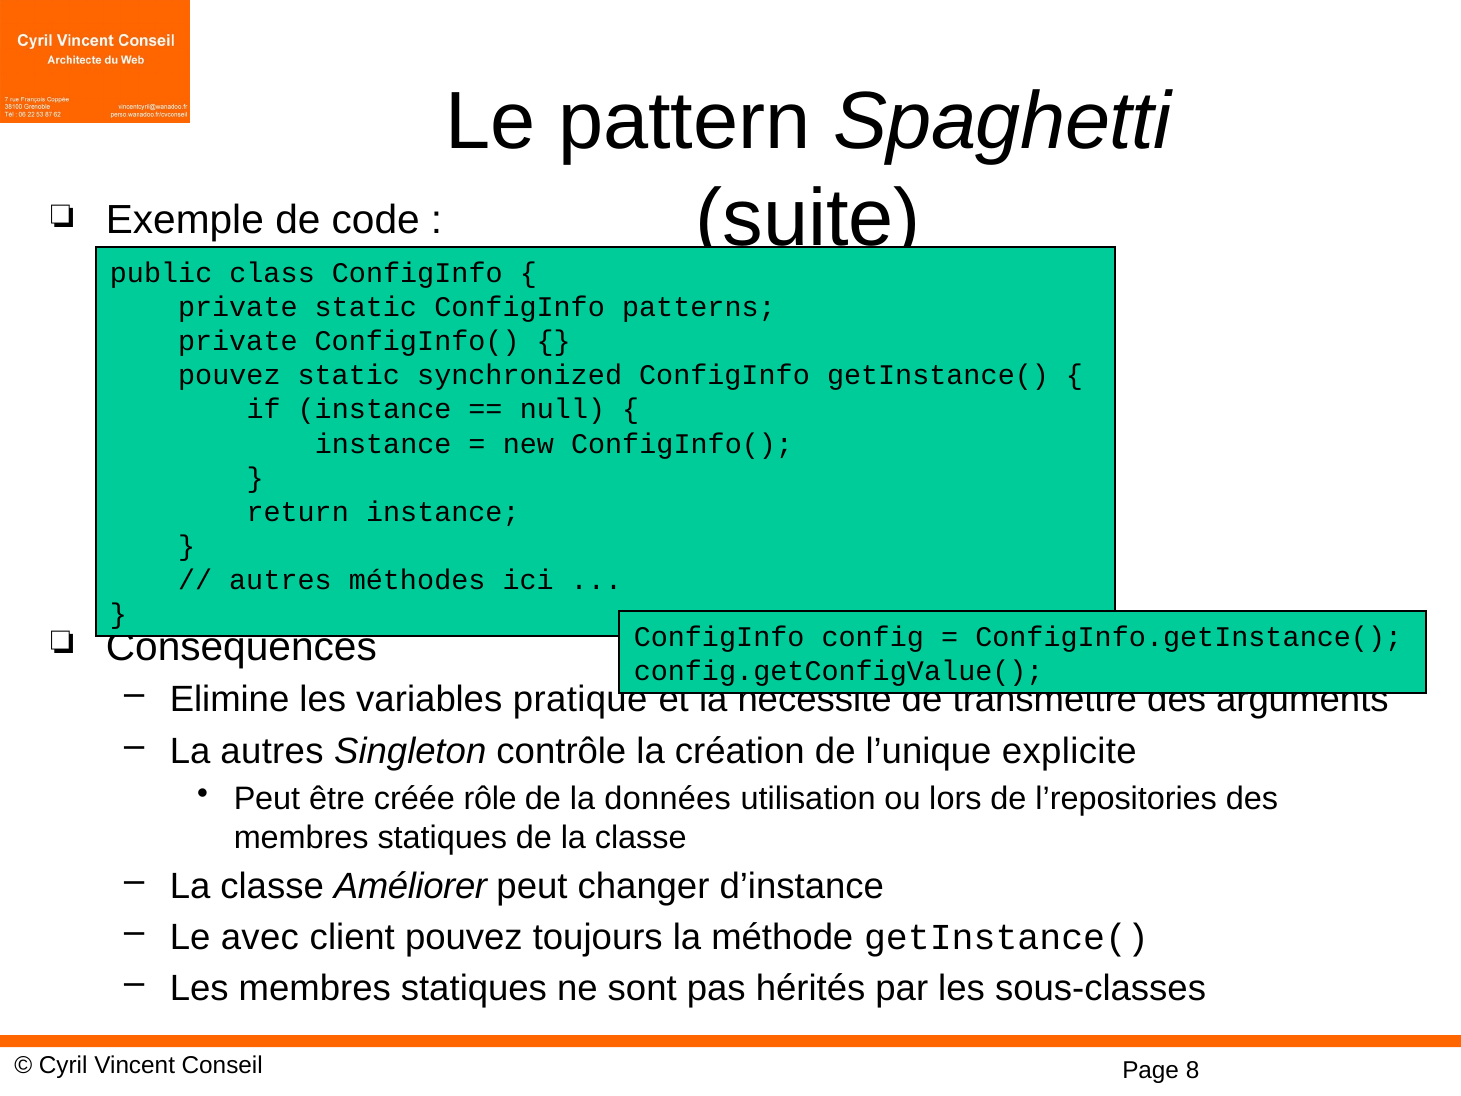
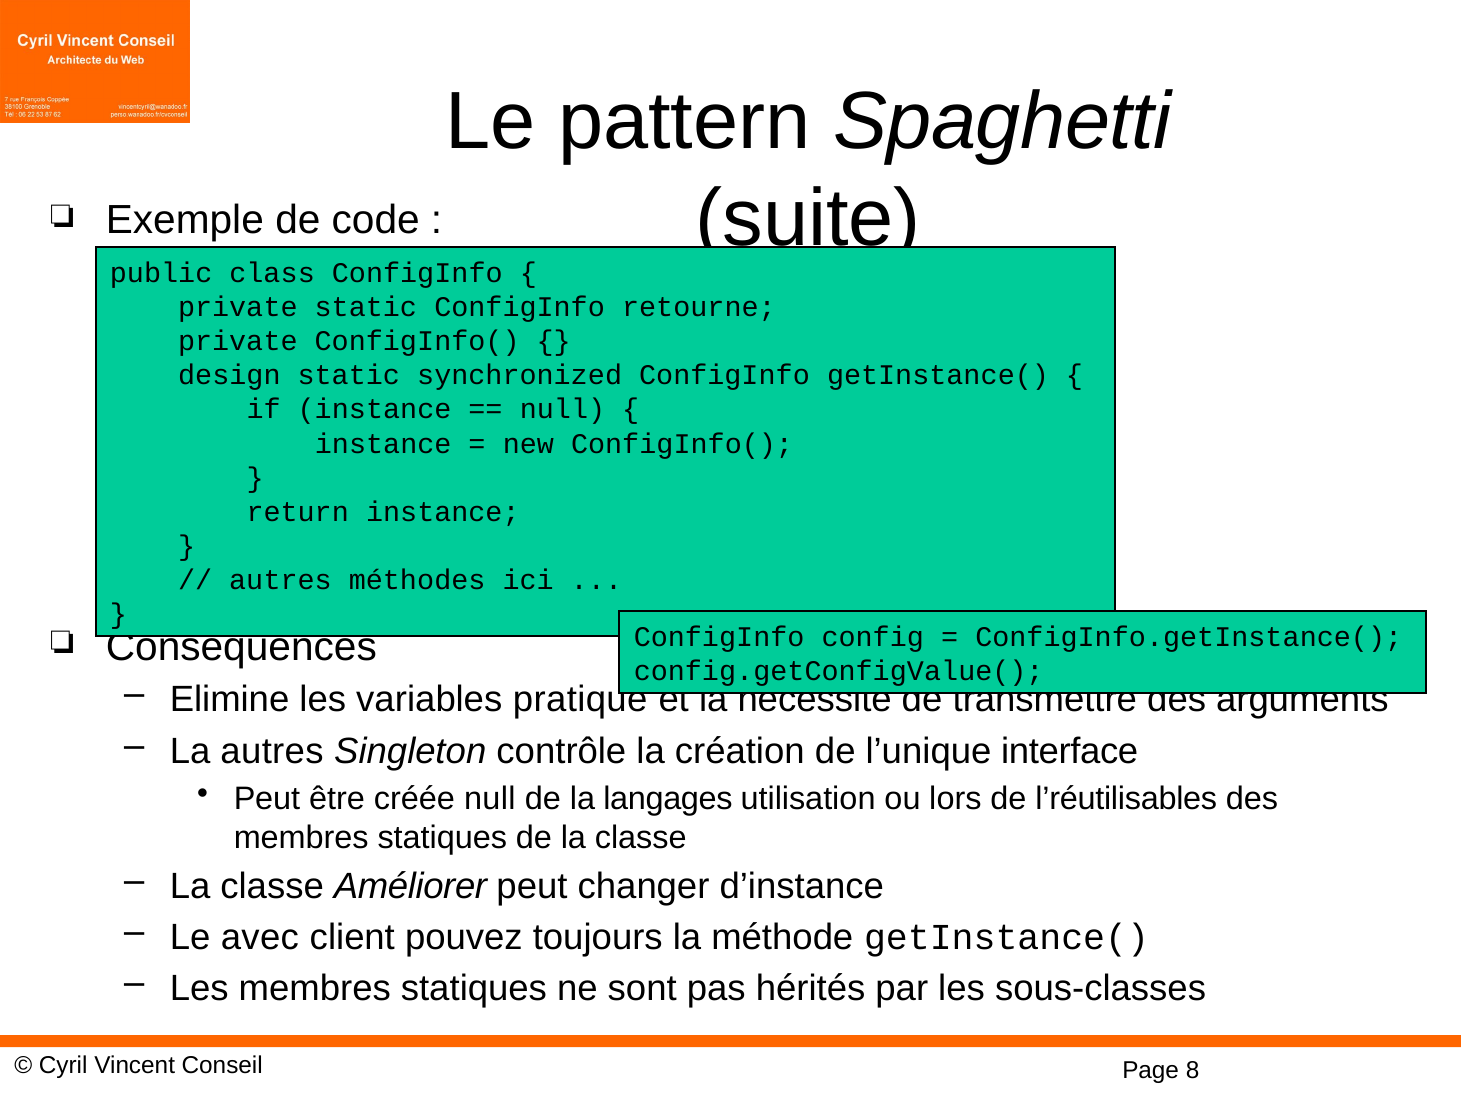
patterns: patterns -> retourne (699, 307)
pouvez: pouvez -> design (229, 375)
explicite: explicite -> interface (1070, 751)
créée rôle: rôle -> null (490, 798)
données: données -> langages (668, 798)
l’repositories: l’repositories -> l’réutilisables (1126, 798)
